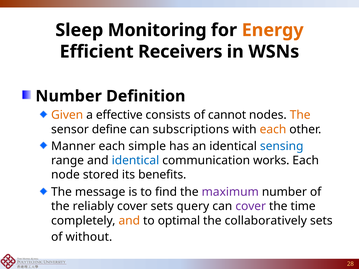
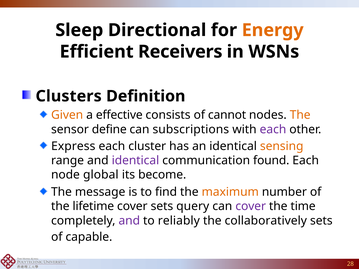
Monitoring: Monitoring -> Directional (157, 30)
Number: Number -> Clusters (69, 96)
each colour: orange -> purple (273, 129)
Manner: Manner -> Express (73, 146)
simple: simple -> cluster (147, 146)
sensing colour: blue -> orange (282, 146)
identical colour: blue -> purple (135, 161)
works: works -> found (271, 161)
stored: stored -> global (101, 175)
benefits: benefits -> become (162, 175)
maximum colour: purple -> orange (230, 192)
reliably: reliably -> lifetime (93, 206)
and colour: orange -> purple (129, 221)
optimal: optimal -> reliably (179, 221)
without: without -> capable (89, 237)
